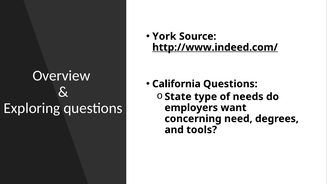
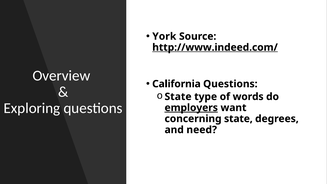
needs: needs -> words (248, 97)
employers underline: none -> present (191, 108)
concerning need: need -> state (238, 119)
tools: tools -> need (202, 130)
